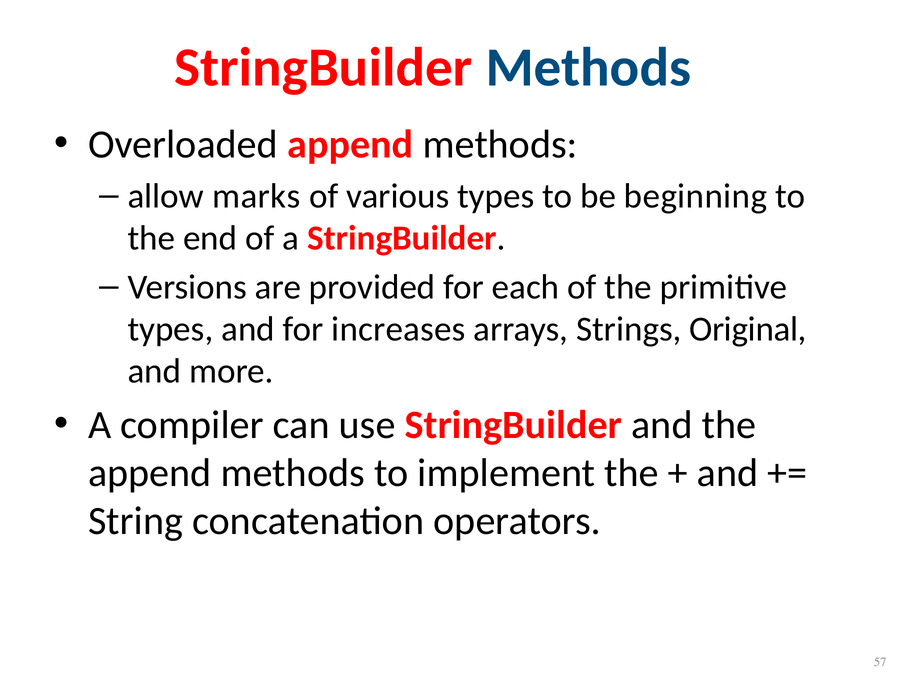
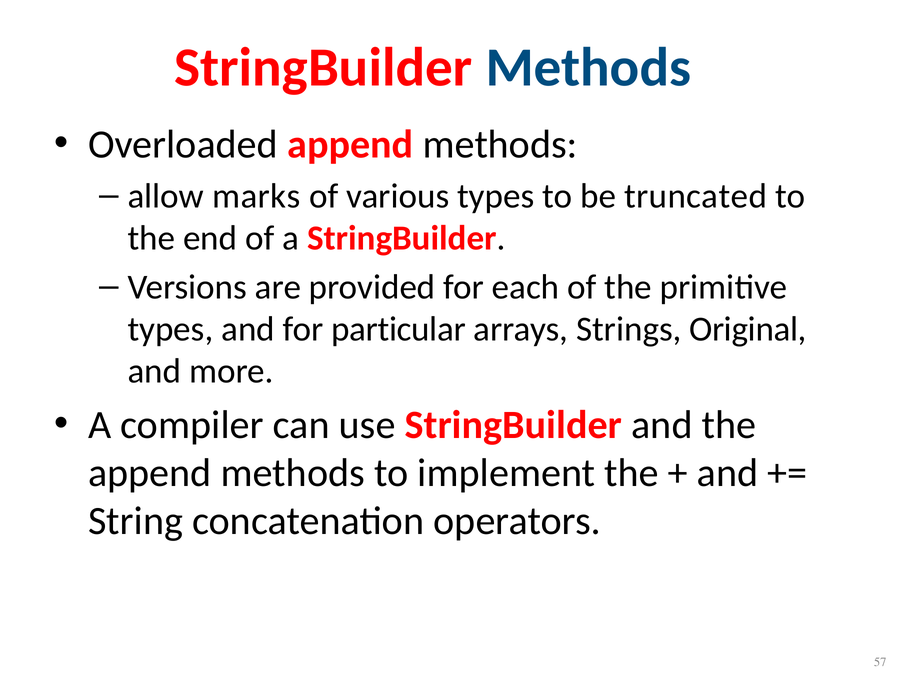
beginning: beginning -> truncated (696, 196)
increases: increases -> particular (399, 329)
